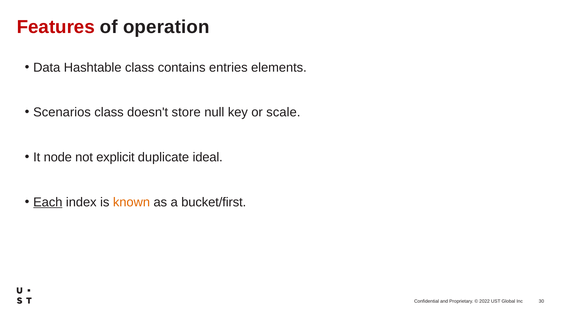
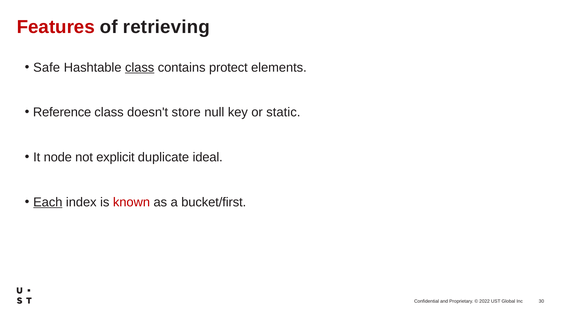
operation: operation -> retrieving (166, 27)
Data: Data -> Safe (47, 67)
class underline: none -> present (140, 67)
entries: entries -> protect (228, 67)
Scenarios: Scenarios -> Reference (62, 112)
scale: scale -> static (283, 112)
known colour: orange -> red (131, 202)
